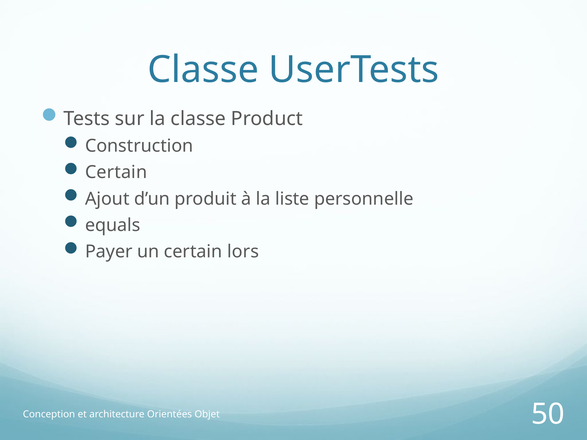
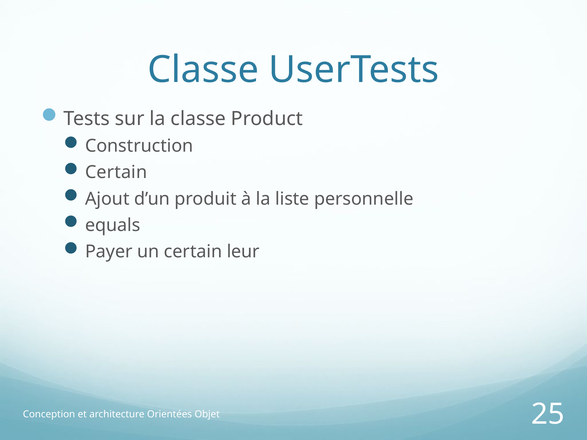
lors: lors -> leur (243, 252)
50: 50 -> 25 (548, 414)
